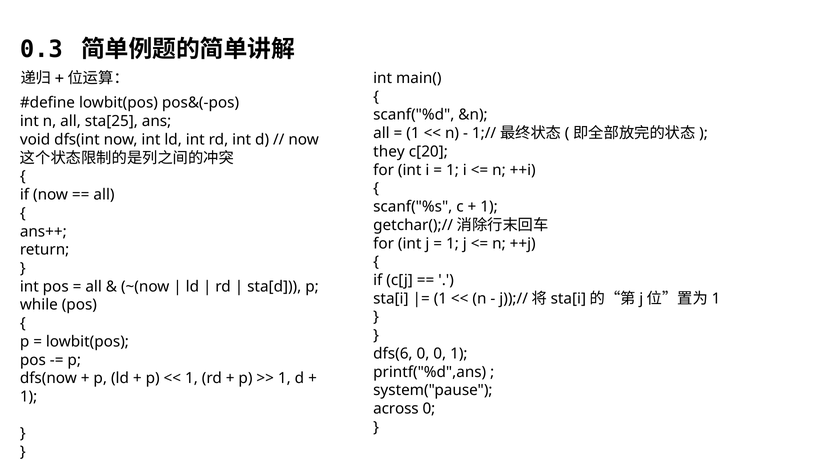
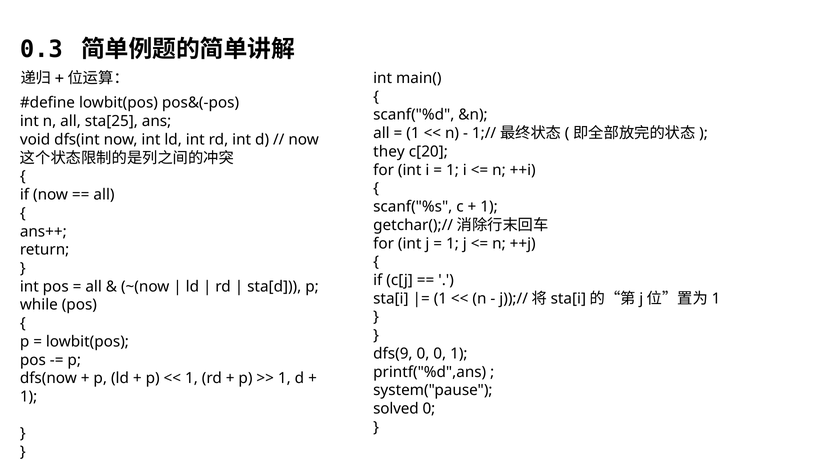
dfs(6: dfs(6 -> dfs(9 (393, 354)
across: across -> solved (396, 409)
